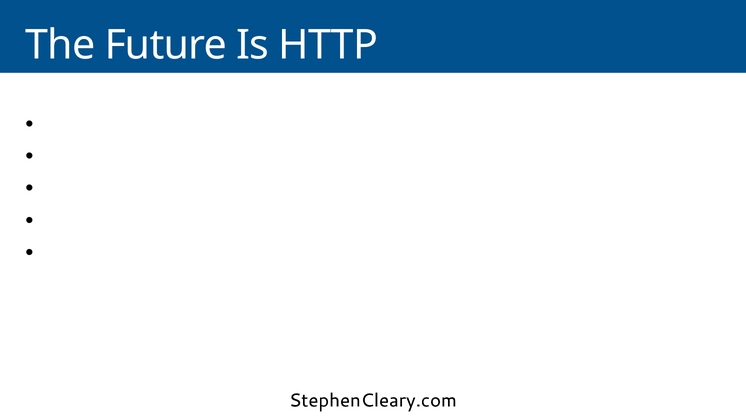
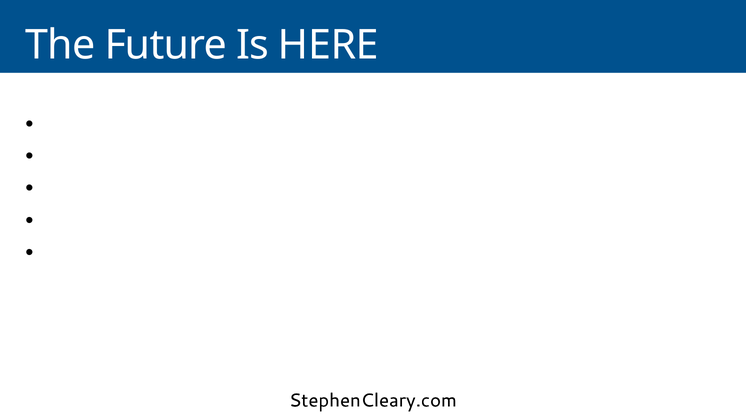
Is HTTP: HTTP -> HERE (328, 45)
